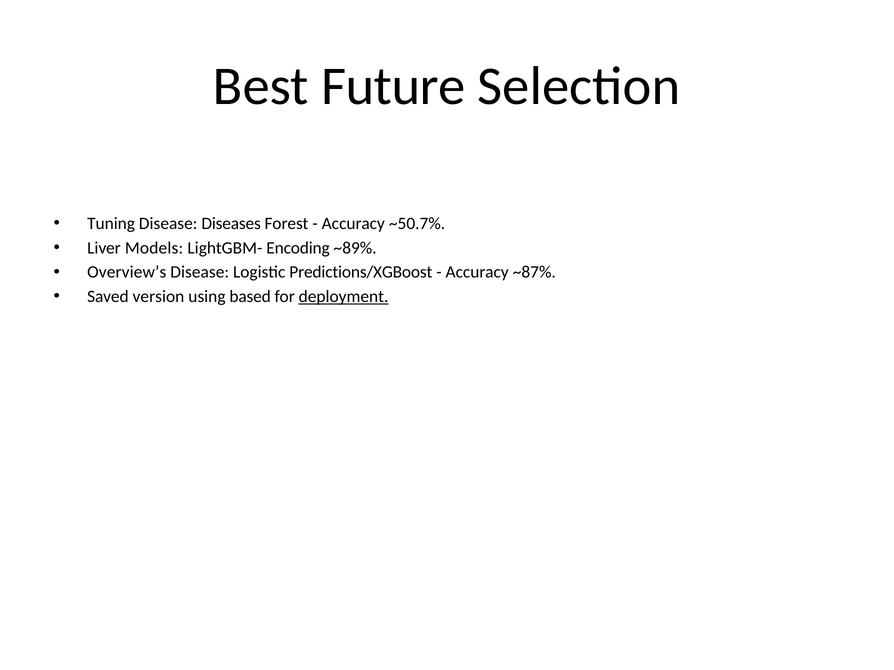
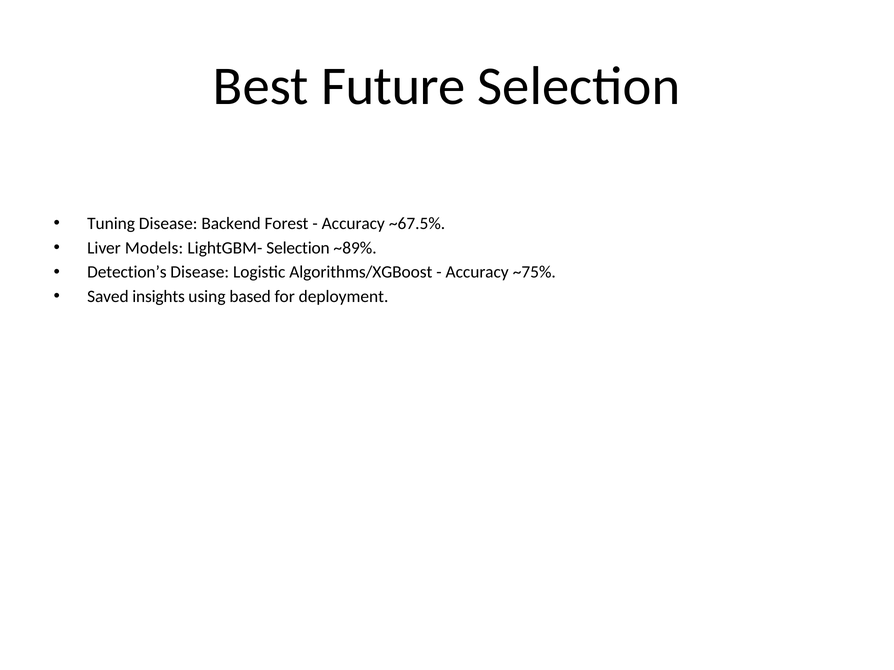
Diseases: Diseases -> Backend (231, 224)
~50.7%: ~50.7% -> ~67.5% (417, 224)
LightGBM- Encoding: Encoding -> Selection (298, 248)
Overview’s: Overview’s -> Detection’s (127, 272)
Predictions/XGBoost: Predictions/XGBoost -> Algorithms/XGBoost (361, 272)
~87%: ~87% -> ~75% (534, 272)
version: version -> insights (159, 297)
deployment underline: present -> none (344, 297)
